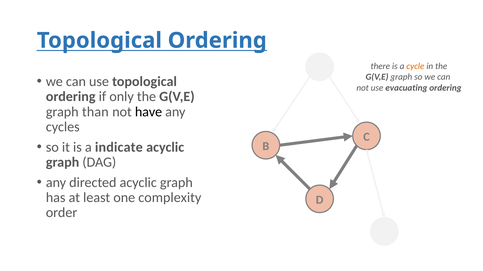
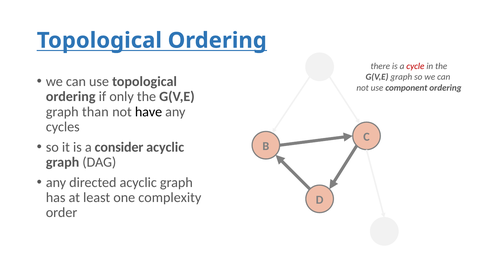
cycle colour: orange -> red (415, 66)
evacuating: evacuating -> component (406, 88)
indicate: indicate -> consider (119, 147)
